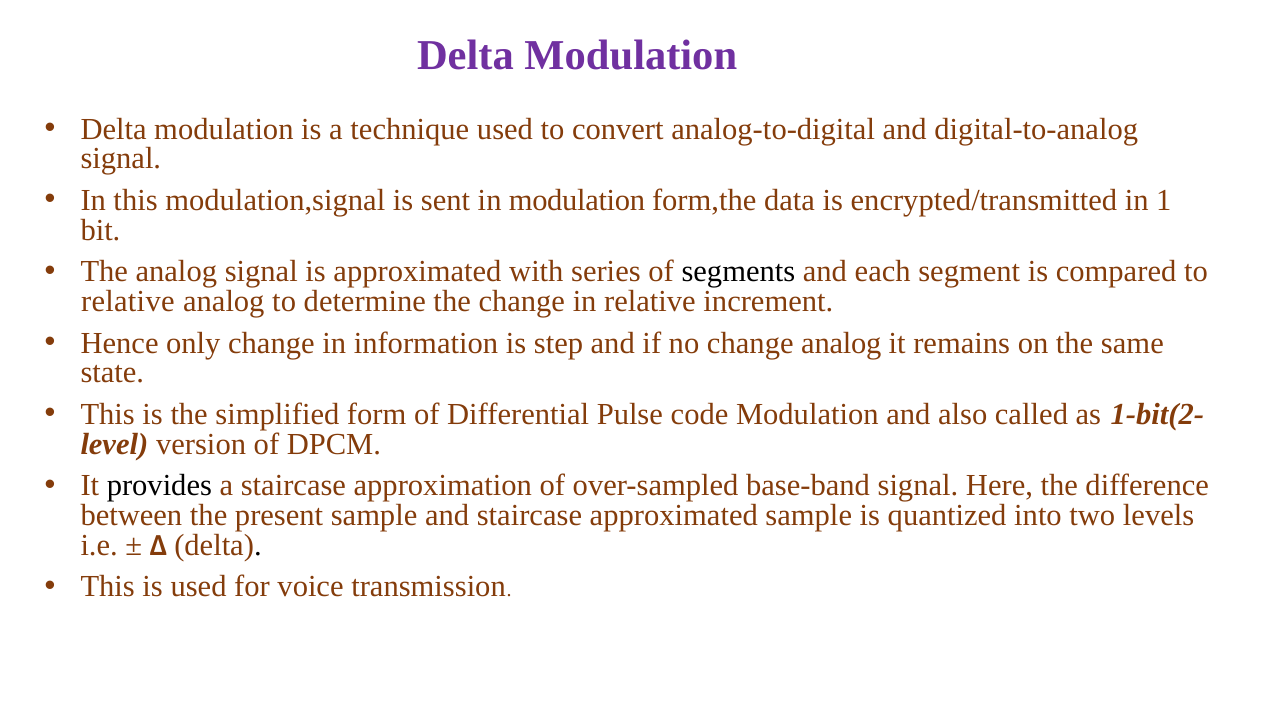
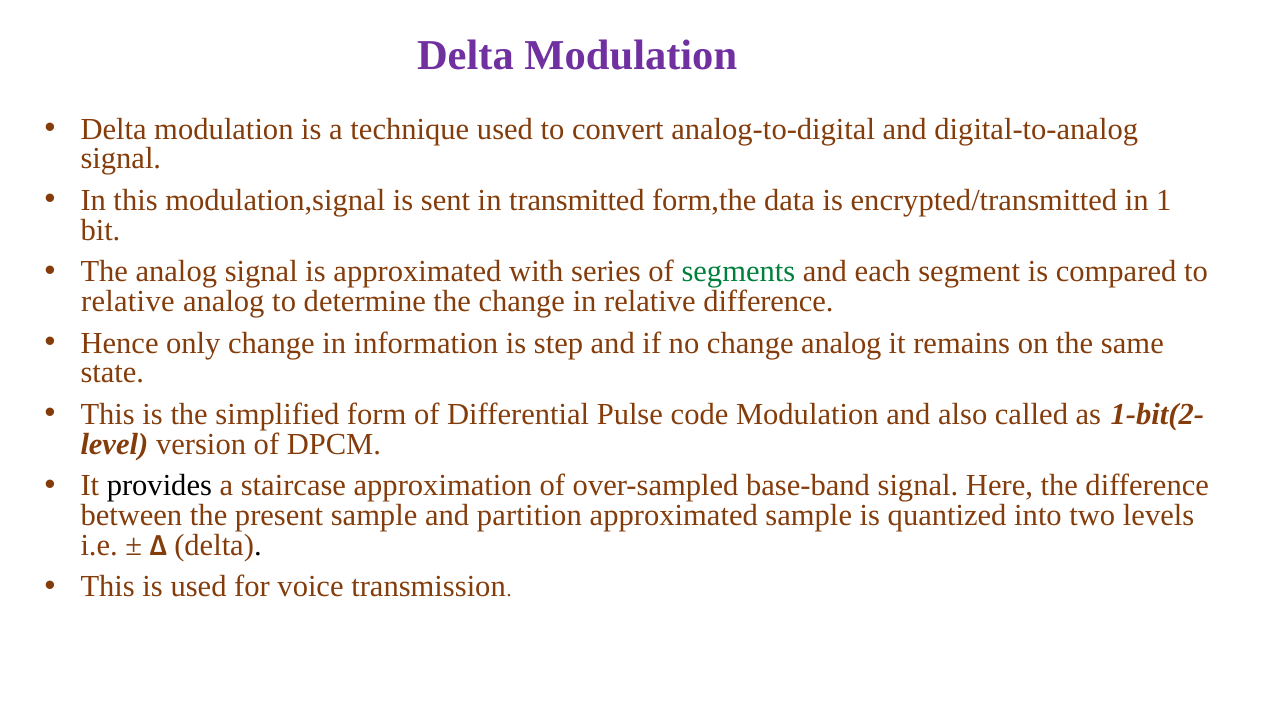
in modulation: modulation -> transmitted (577, 200)
segments colour: black -> green (738, 272)
relative increment: increment -> difference (768, 301)
and staircase: staircase -> partition (529, 515)
